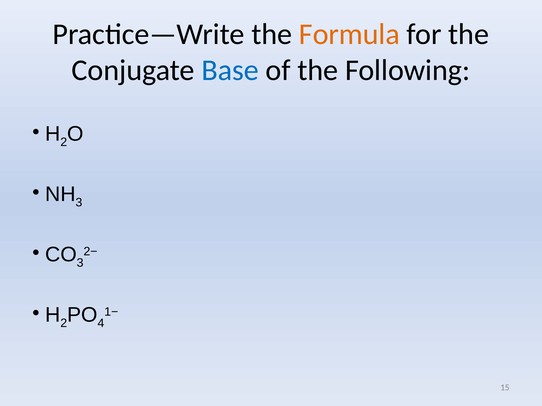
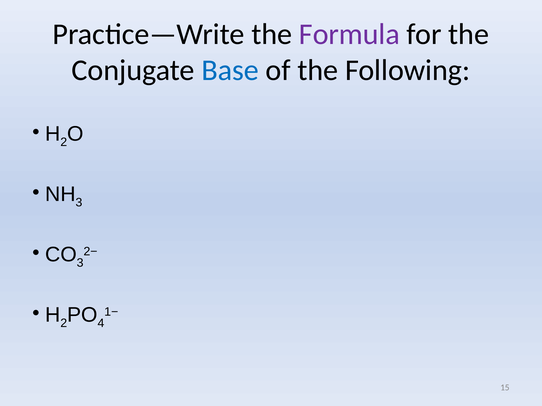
Formula colour: orange -> purple (349, 34)
